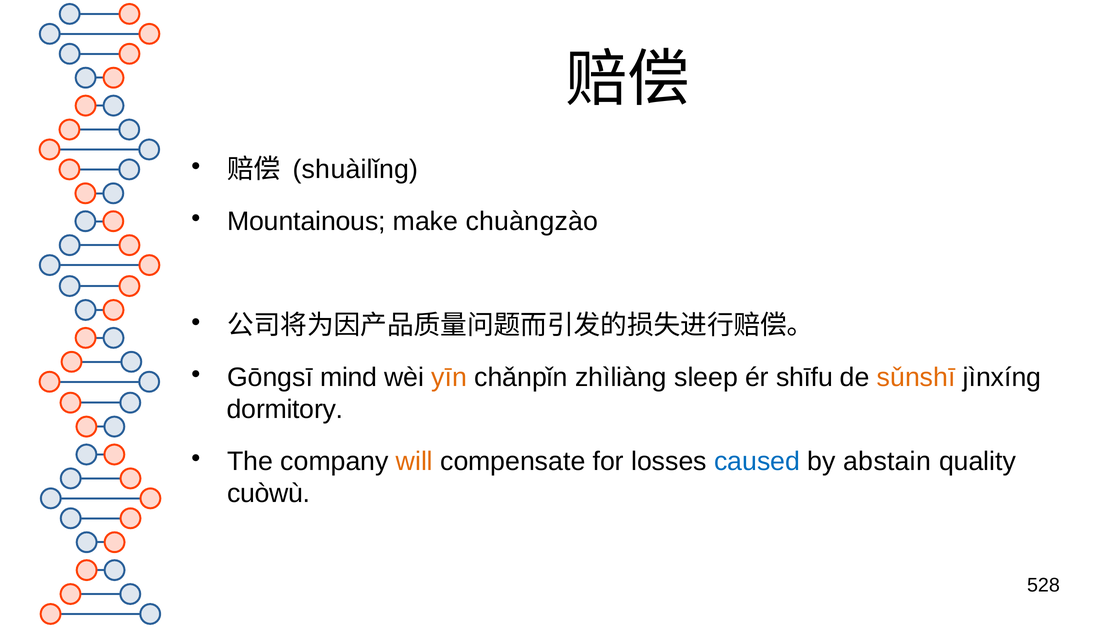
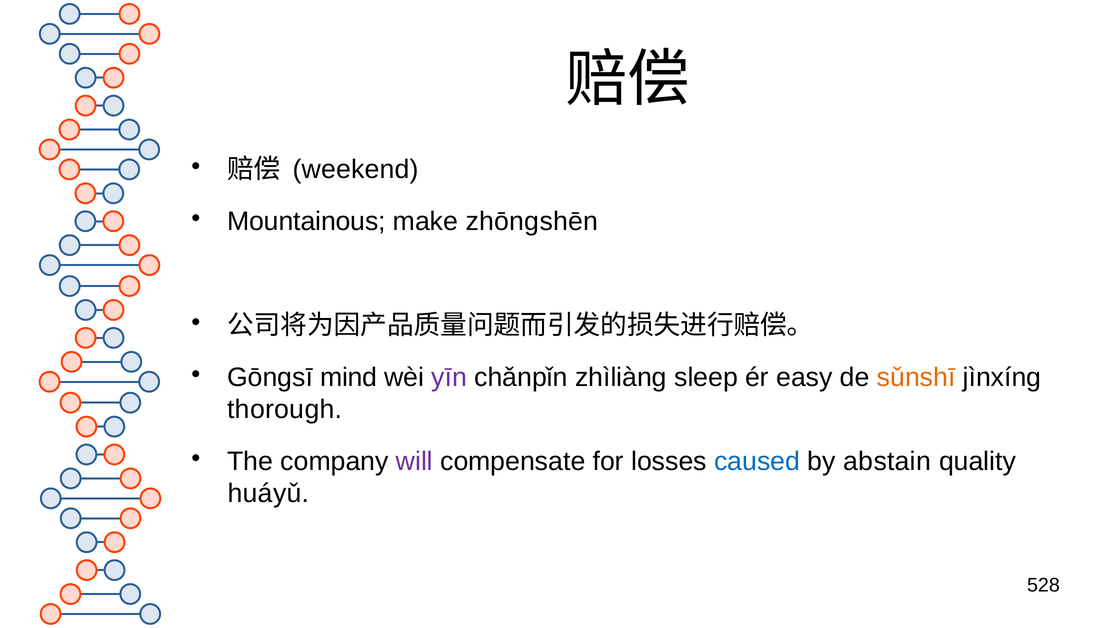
shuàilǐng: shuàilǐng -> weekend (356, 169)
chuàngzào: chuàngzào -> zhōngshēn (532, 221)
yīn colour: orange -> purple (449, 377)
shīfu: shīfu -> easy (804, 377)
dormitory: dormitory -> thorough (285, 409)
will colour: orange -> purple (414, 461)
cuòwù: cuòwù -> huáyǔ (268, 493)
